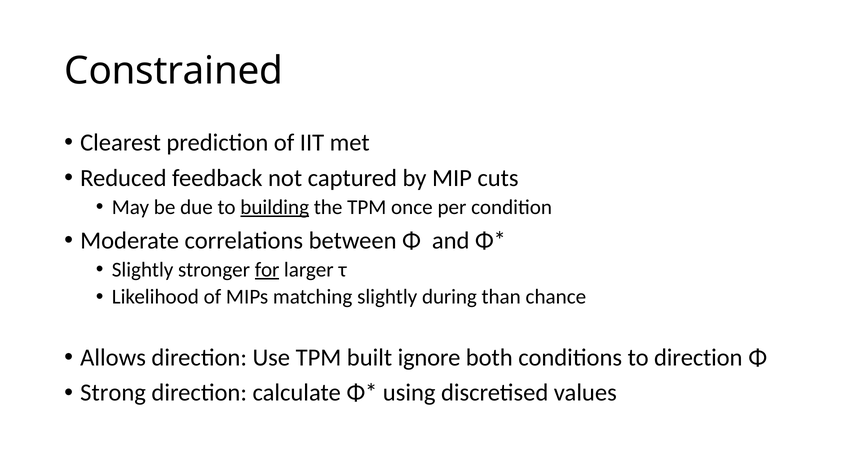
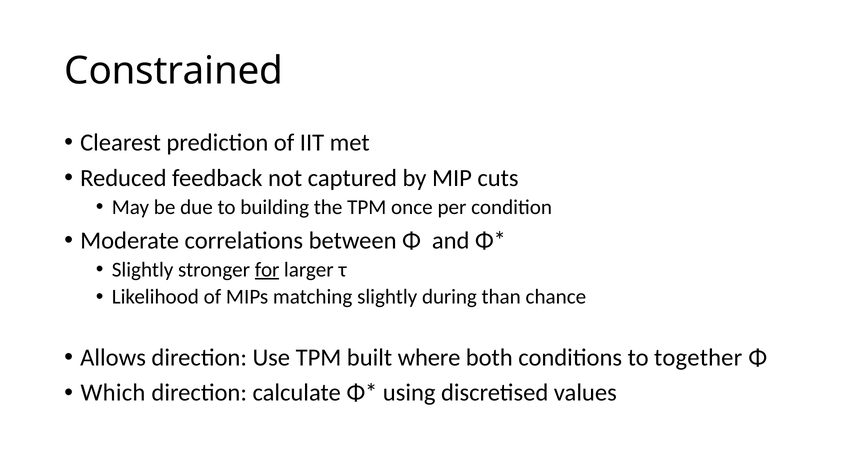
building underline: present -> none (275, 207)
ignore: ignore -> where (429, 357)
to direction: direction -> together (698, 357)
Strong: Strong -> Which (113, 393)
